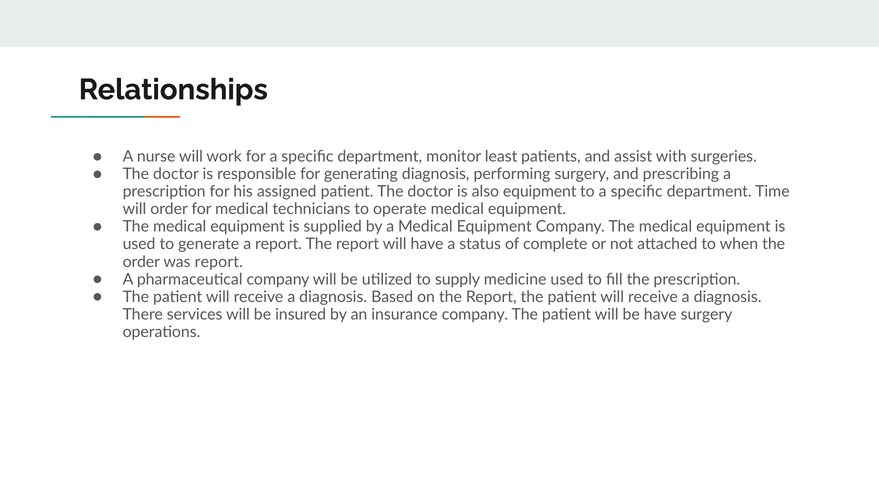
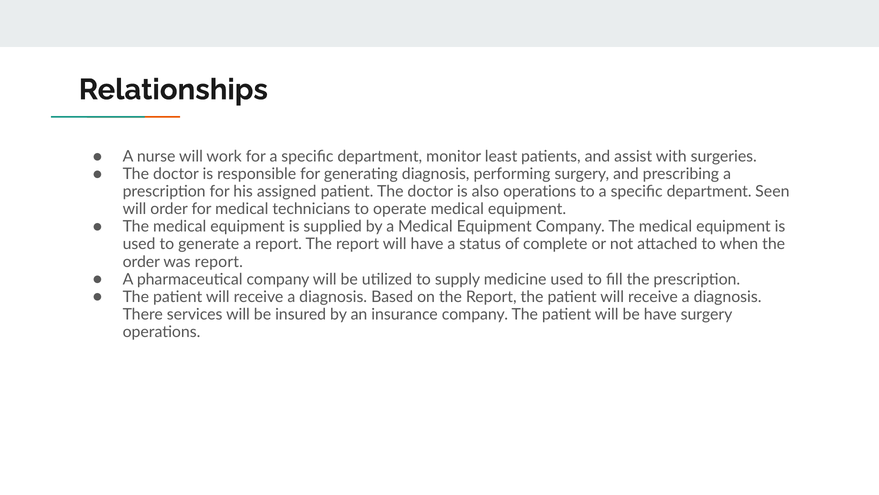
also equipment: equipment -> operations (540, 191)
Time: Time -> Seen (772, 191)
